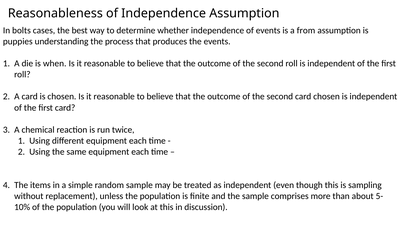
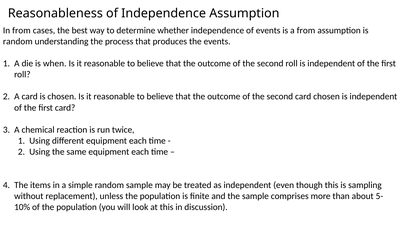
In bolts: bolts -> from (21, 30)
puppies: puppies -> random (18, 41)
